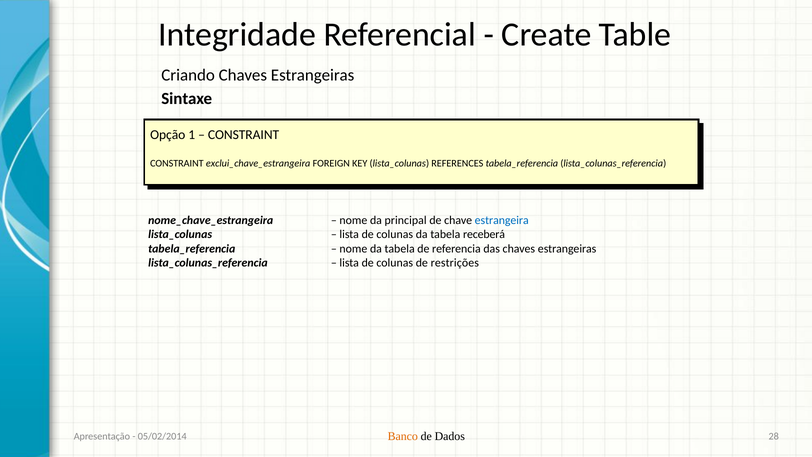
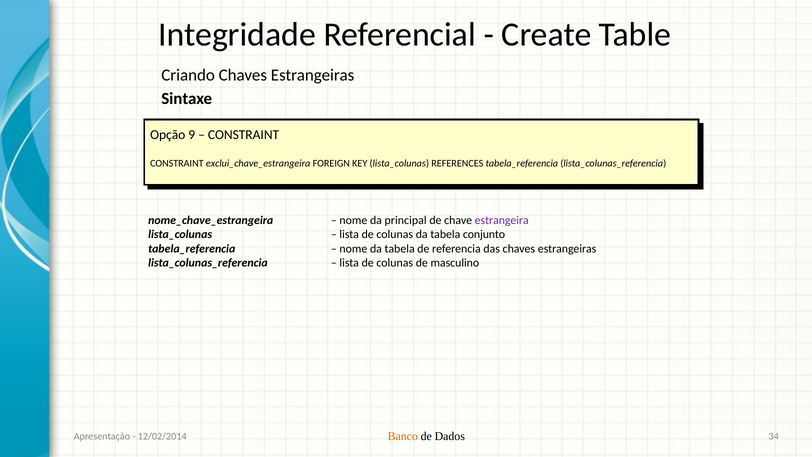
1: 1 -> 9 (192, 135)
estrangeira colour: blue -> purple (502, 220)
receberá: receberá -> conjunto (484, 234)
restrições: restrições -> masculino (455, 263)
28: 28 -> 34 (774, 436)
05/02/2014: 05/02/2014 -> 12/02/2014 (162, 436)
